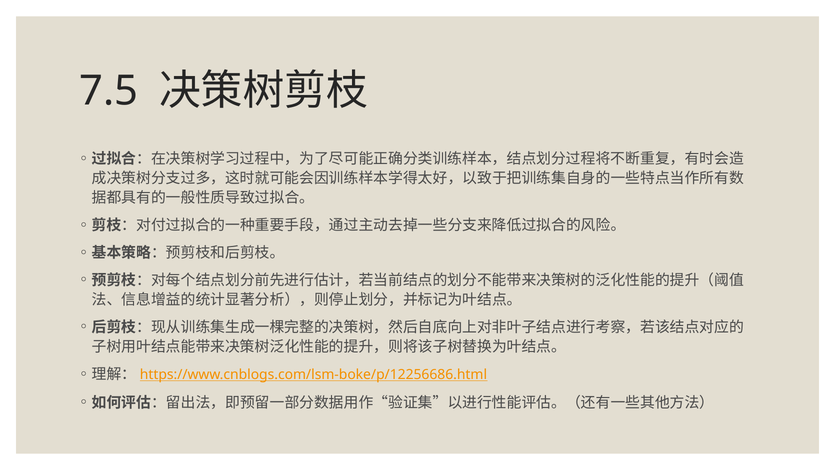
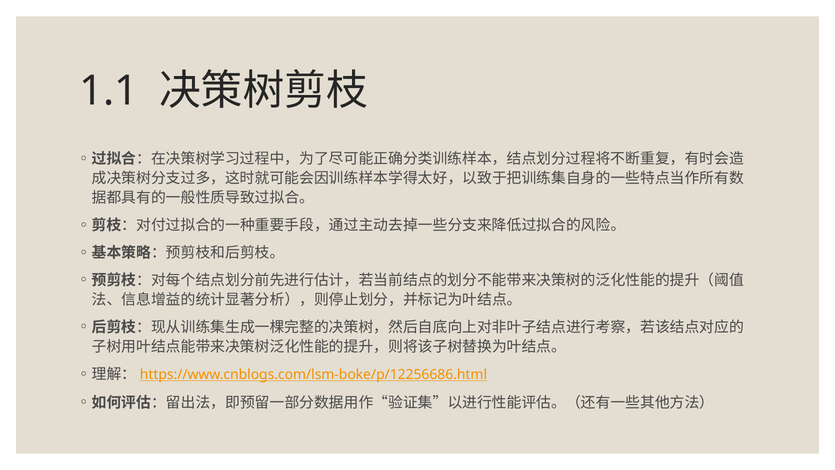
7.5: 7.5 -> 1.1 (109, 91)
